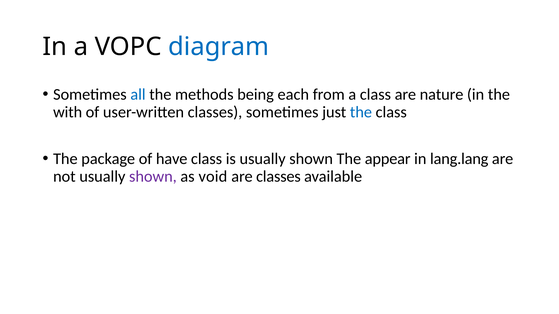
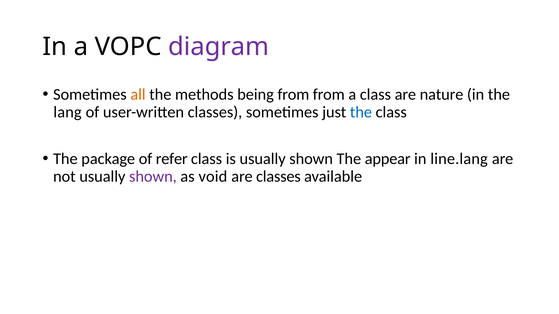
diagram colour: blue -> purple (219, 47)
all colour: blue -> orange (138, 95)
being each: each -> from (293, 95)
with: with -> lang (68, 112)
have: have -> refer (172, 159)
lang.lang: lang.lang -> line.lang (459, 159)
